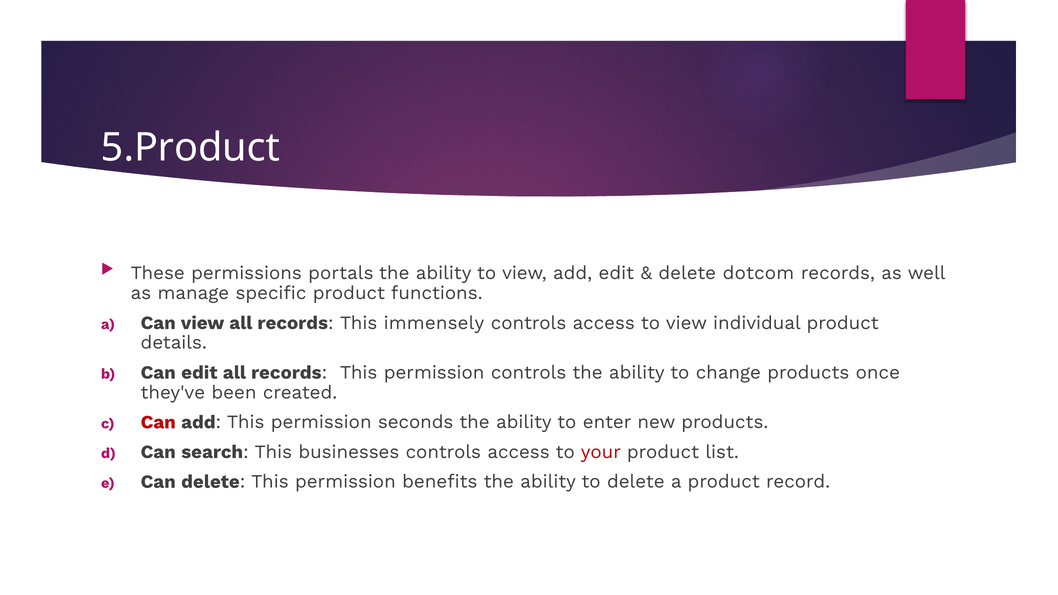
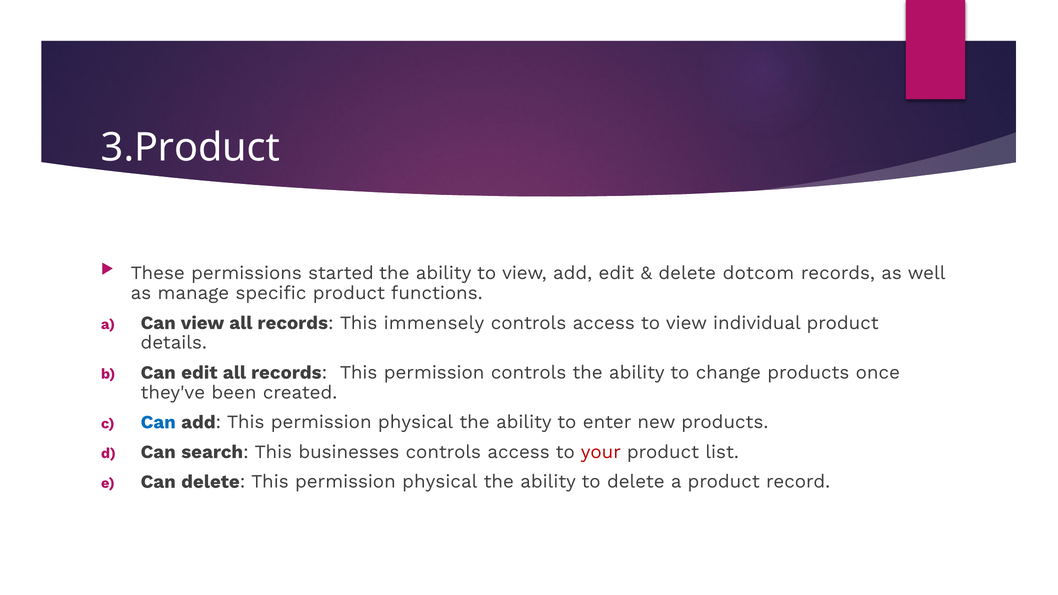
5.Product: 5.Product -> 3.Product (191, 148)
portals: portals -> started (341, 273)
Can colour: red -> blue (158, 422)
add This permission seconds: seconds -> physical (416, 422)
delete This permission benefits: benefits -> physical (440, 482)
